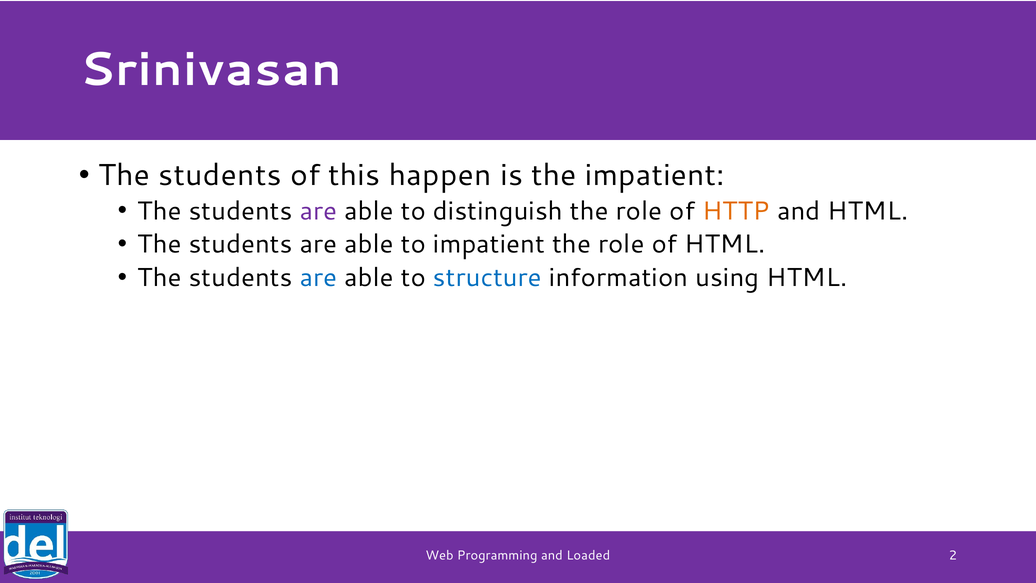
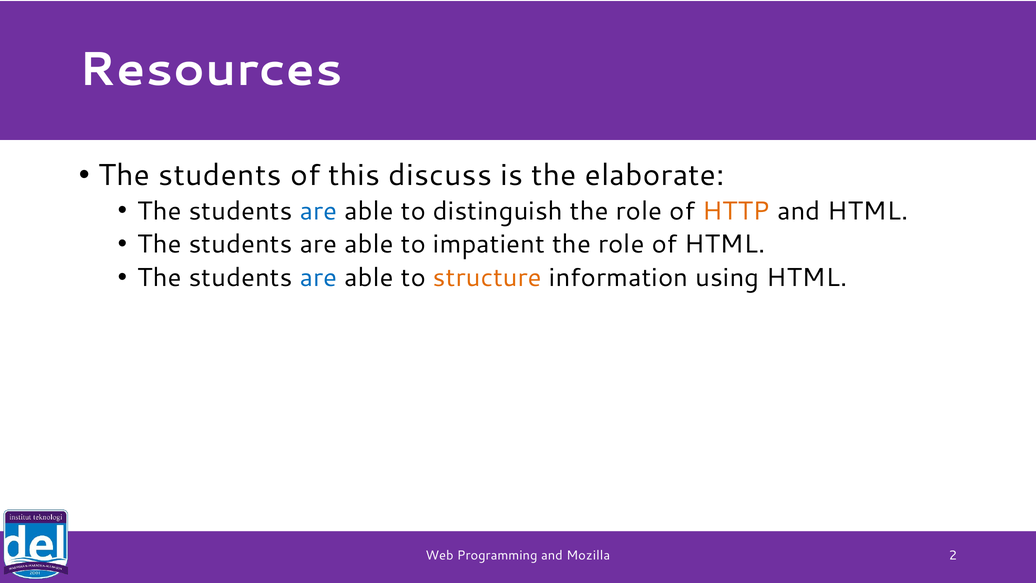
Srinivasan: Srinivasan -> Resources (211, 70)
happen: happen -> discuss (440, 175)
the impatient: impatient -> elaborate (655, 175)
are colour: purple -> blue (318, 211)
structure colour: blue -> orange (487, 278)
Loaded: Loaded -> Mozilla (588, 555)
